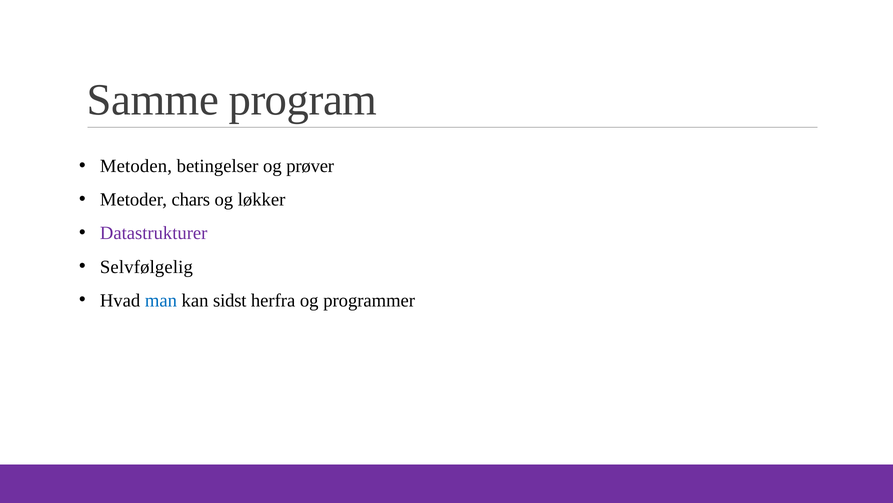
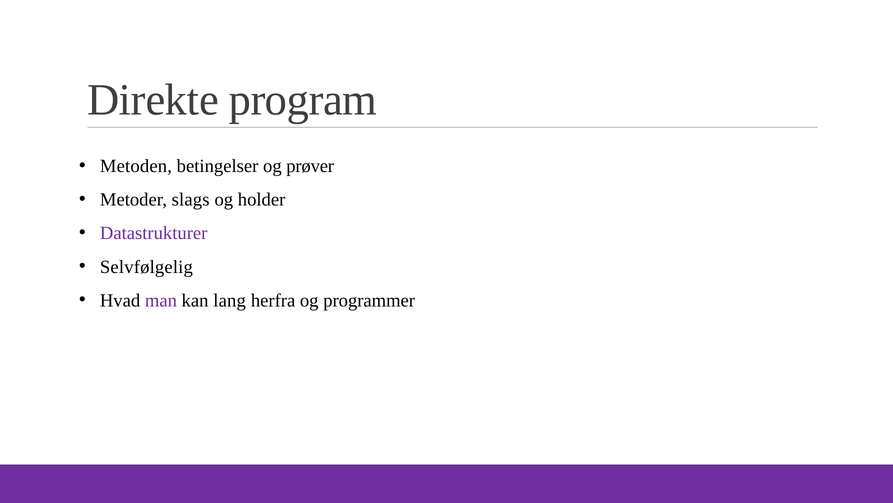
Samme: Samme -> Direkte (153, 100)
chars: chars -> slags (191, 200)
løkker: løkker -> holder (262, 200)
man colour: blue -> purple (161, 300)
sidst: sidst -> lang (230, 300)
